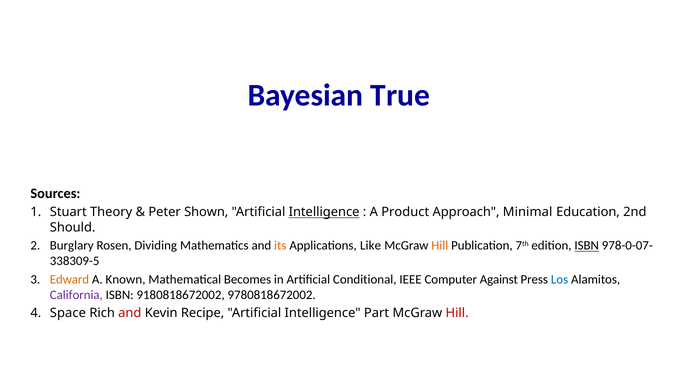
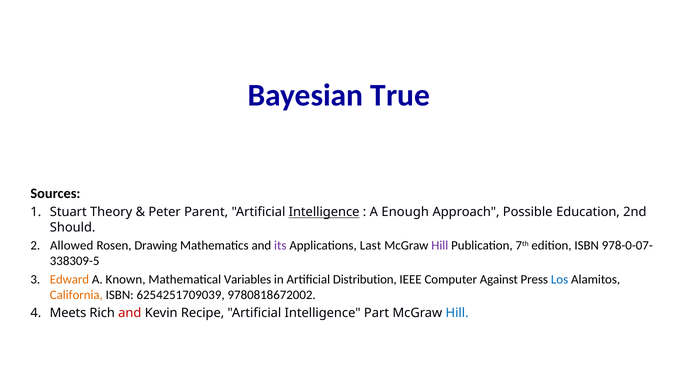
Shown: Shown -> Parent (206, 212)
Product: Product -> Enough (405, 212)
Minimal: Minimal -> Possible (528, 212)
Burglary: Burglary -> Allowed (72, 246)
Dividing: Dividing -> Drawing (156, 246)
its colour: orange -> purple (280, 246)
Like: Like -> Last (371, 246)
Hill colour: orange -> purple (440, 246)
ISBN underline: present -> none (587, 246)
Becomes: Becomes -> Variables (248, 279)
Conditional: Conditional -> Distribution (365, 279)
California colour: purple -> orange (76, 295)
9180818672002: 9180818672002 -> 6254251709039 (181, 295)
Space: Space -> Meets (68, 313)
Hill colour: red -> blue (457, 313)
